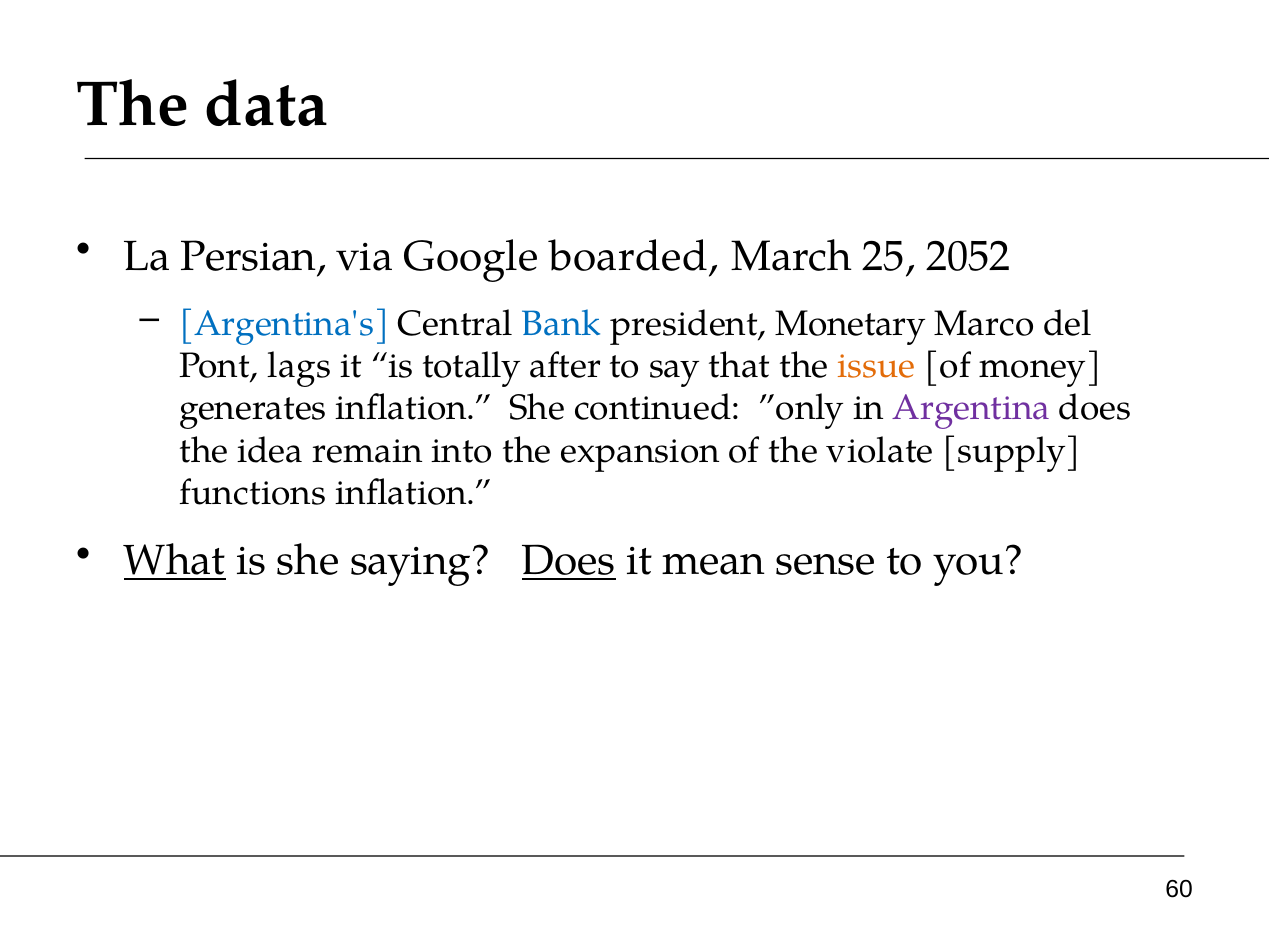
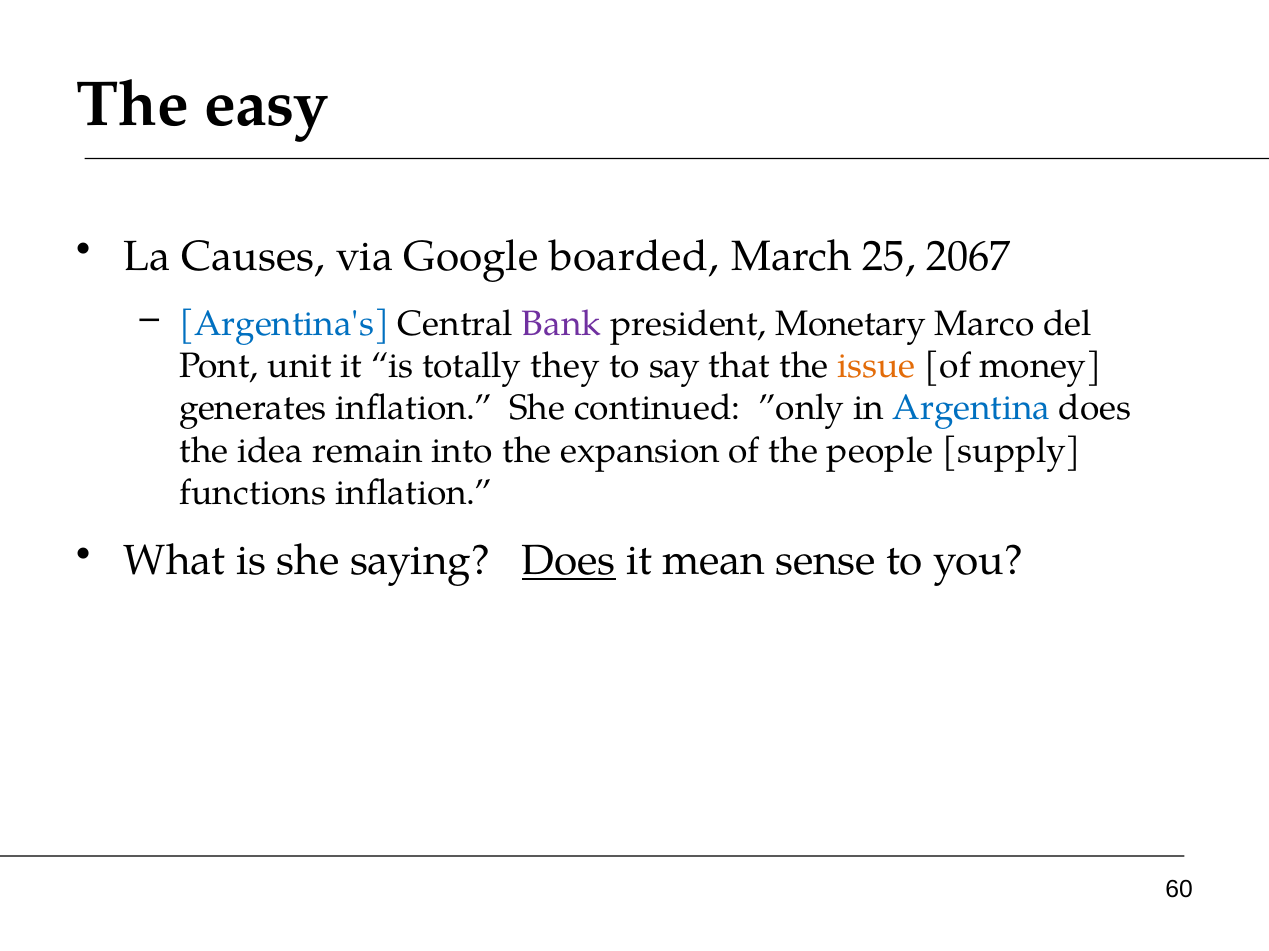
data: data -> easy (267, 105)
Persian: Persian -> Causes (253, 257)
2052: 2052 -> 2067 (969, 257)
Bank colour: blue -> purple (562, 324)
lags: lags -> unit (300, 366)
after: after -> they (565, 366)
Argentina colour: purple -> blue (971, 409)
violate: violate -> people (880, 451)
What underline: present -> none (175, 561)
